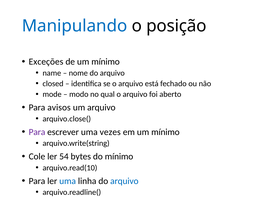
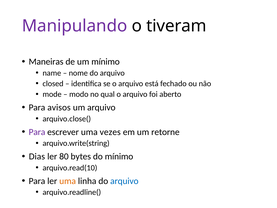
Manipulando colour: blue -> purple (75, 26)
posição: posição -> tiveram (176, 26)
Exceções: Exceções -> Maneiras (46, 62)
em um mínimo: mínimo -> retorne (165, 132)
Cole: Cole -> Dias (37, 156)
54: 54 -> 80 (64, 156)
uma colour: blue -> orange (68, 181)
